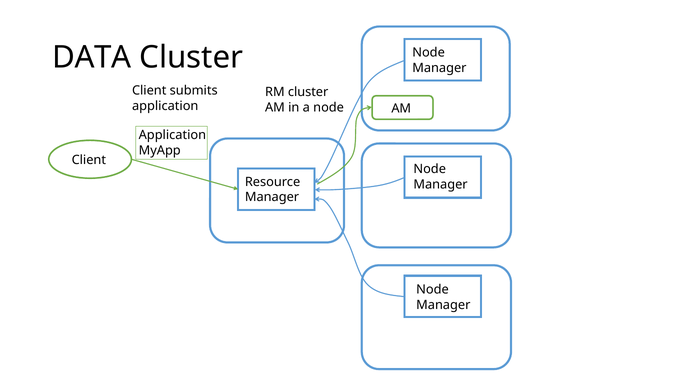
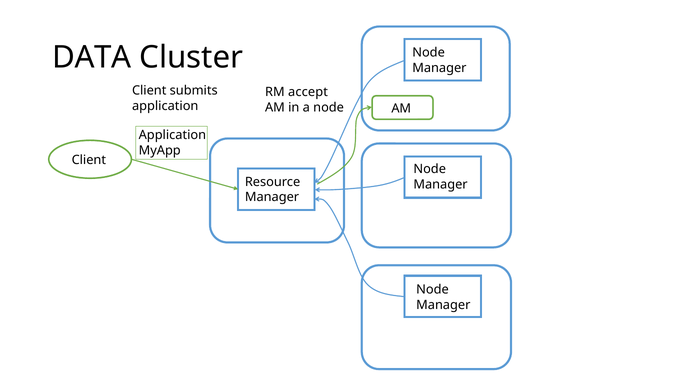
RM cluster: cluster -> accept (308, 92)
